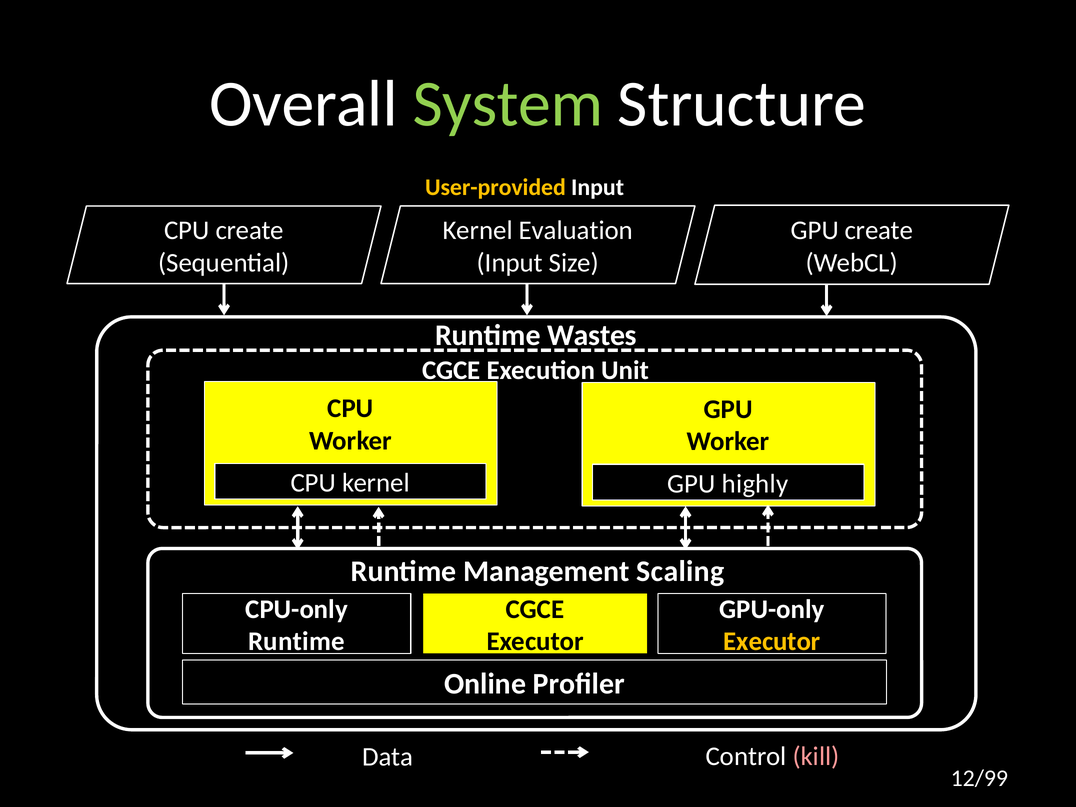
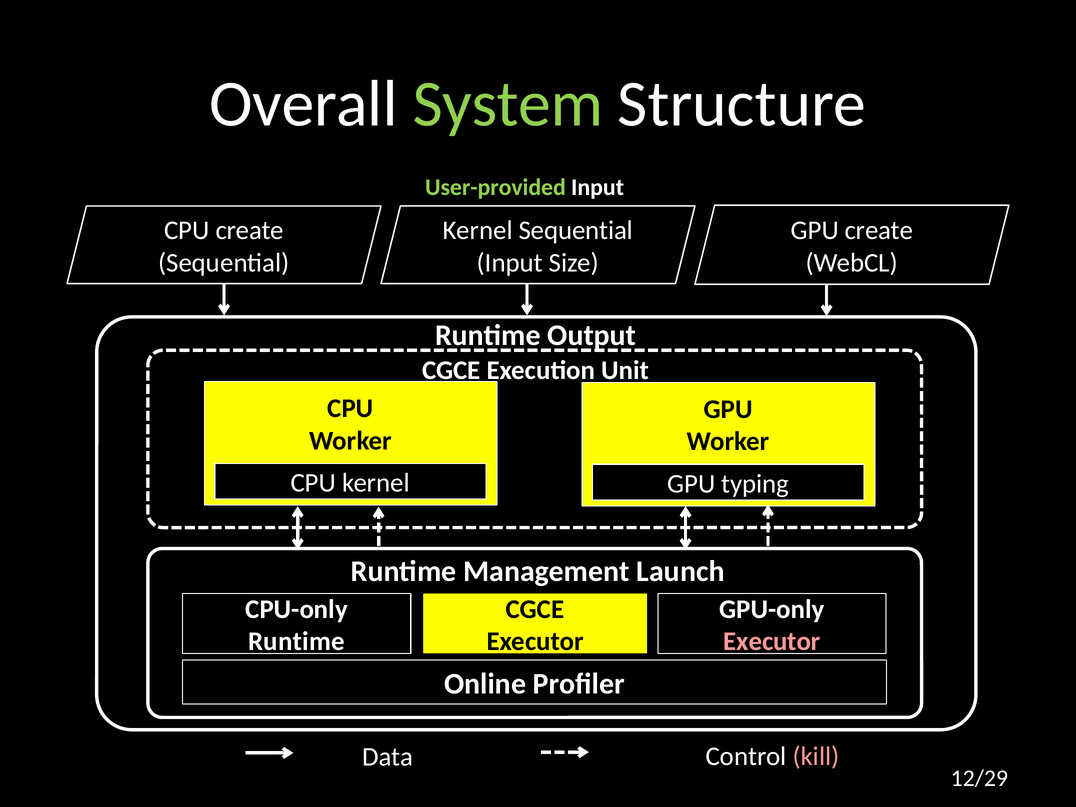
User-provided colour: yellow -> light green (495, 188)
Kernel Evaluation: Evaluation -> Sequential (576, 230)
Wastes: Wastes -> Output (592, 335)
highly: highly -> typing (755, 484)
Scaling: Scaling -> Launch (681, 571)
Executor colour: yellow -> pink (772, 642)
12/99: 12/99 -> 12/29 (979, 779)
